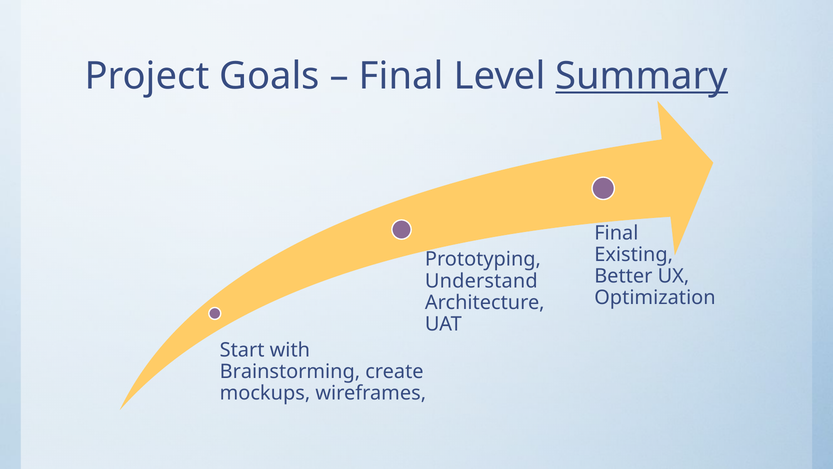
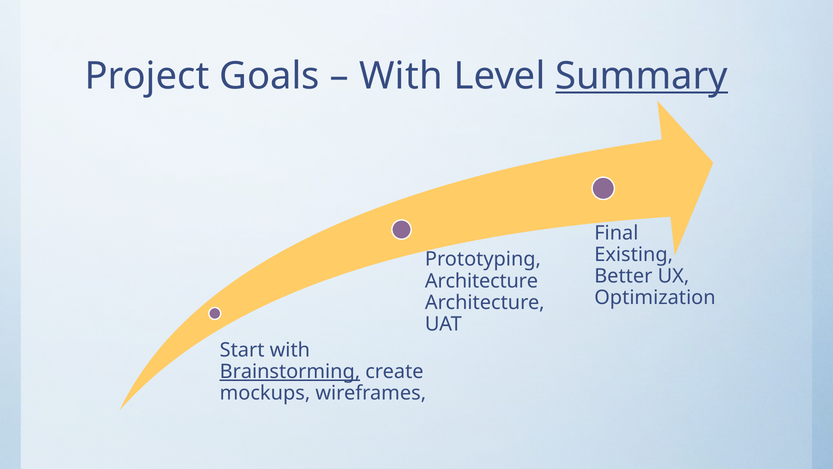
Final: Final -> With (401, 76)
Understand: Understand -> Architecture (481, 281)
Brainstorming underline: none -> present (290, 371)
